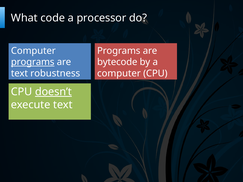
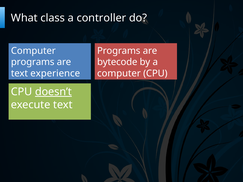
code: code -> class (53, 18)
processor: processor -> controller (101, 18)
programs underline: present -> none (33, 62)
robustness: robustness -> experience (55, 74)
